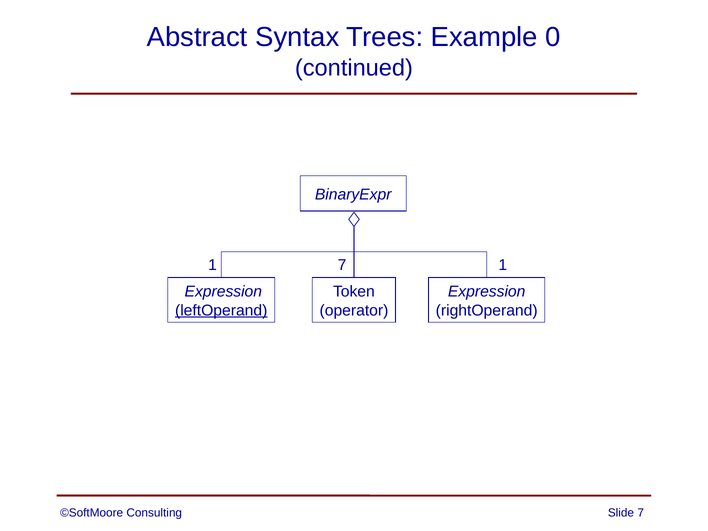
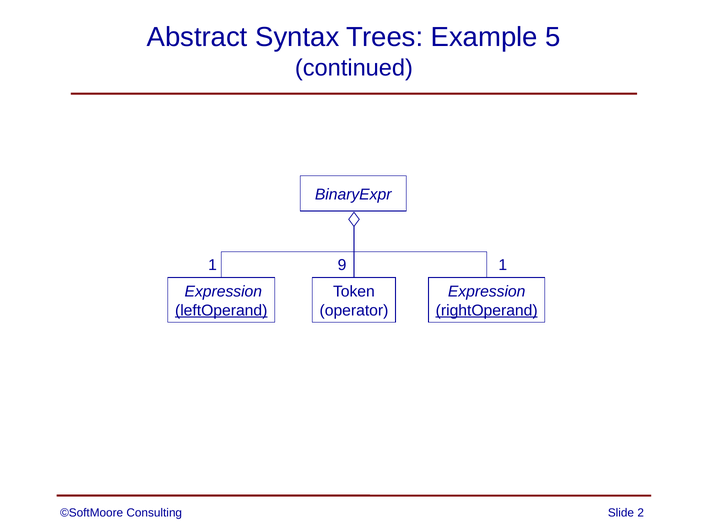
0: 0 -> 5 (553, 37)
1 7: 7 -> 9 (342, 265)
rightOperand underline: none -> present (487, 310)
Slide 7: 7 -> 2 (641, 513)
